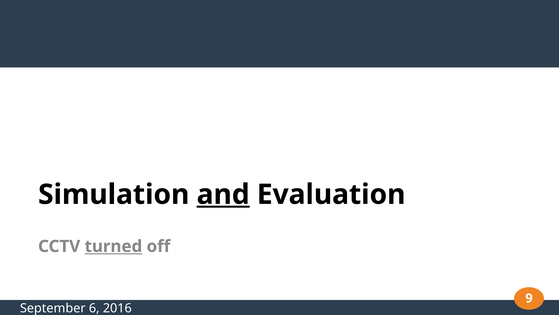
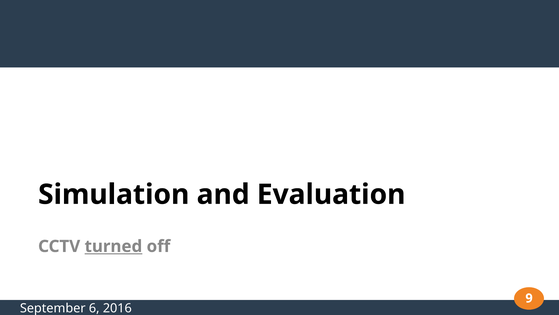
and underline: present -> none (223, 194)
